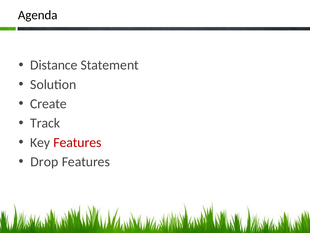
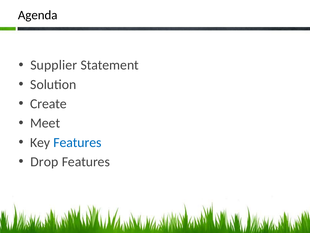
Distance: Distance -> Supplier (54, 65)
Track: Track -> Meet (45, 123)
Features colour: red -> blue (77, 142)
